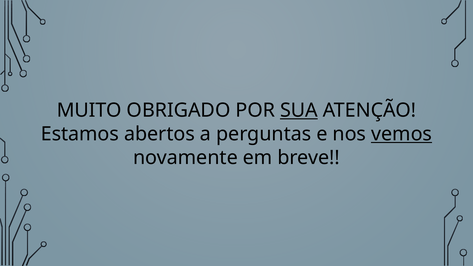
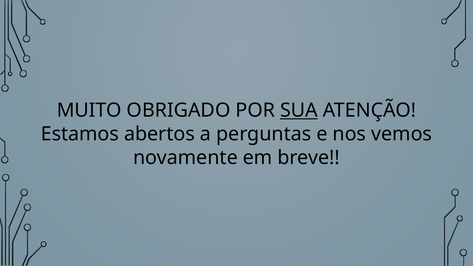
vemos underline: present -> none (402, 134)
